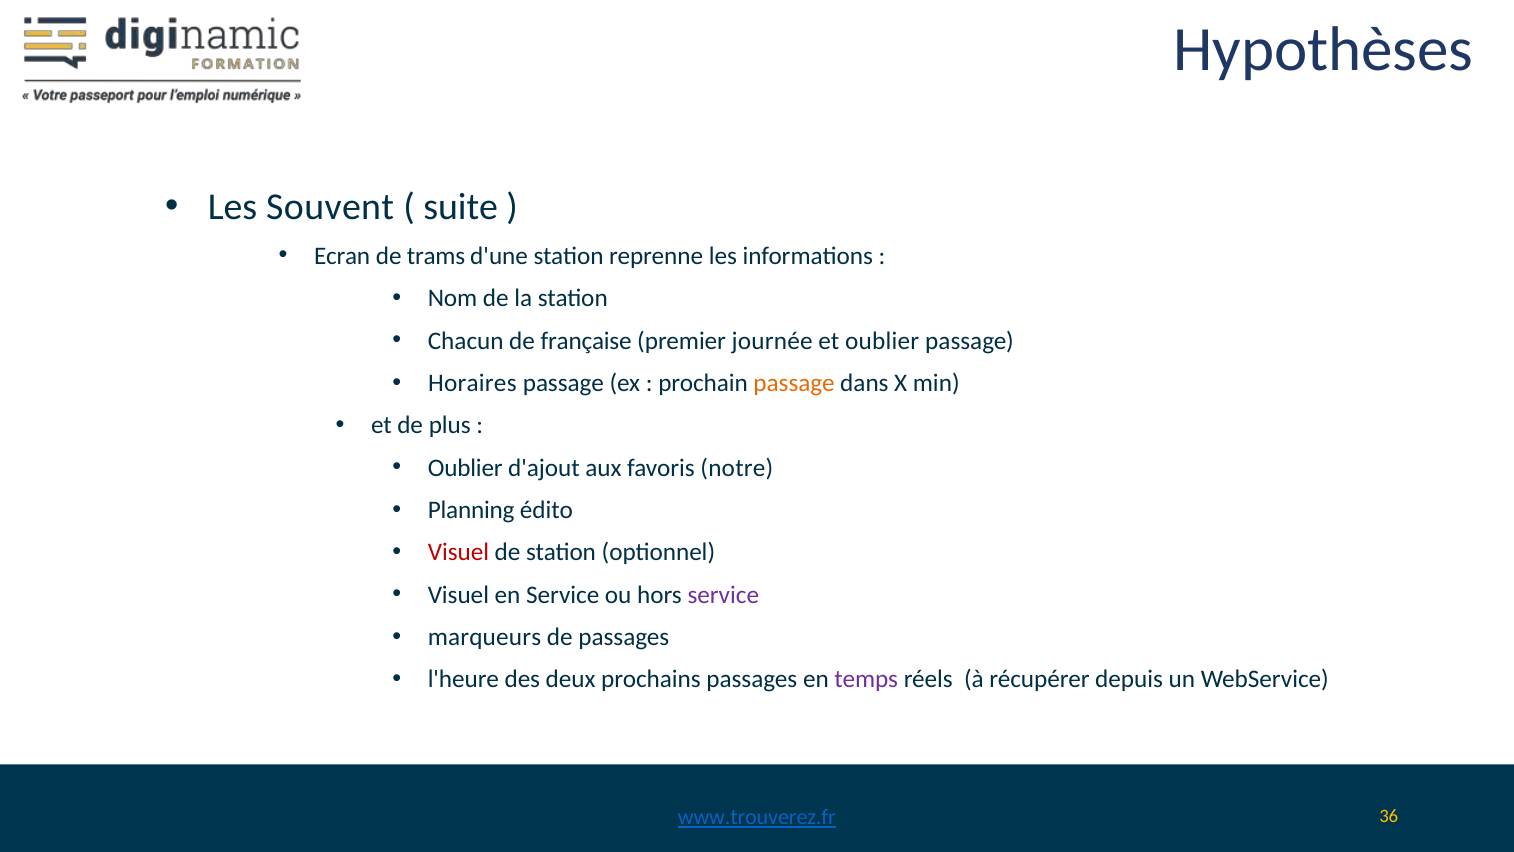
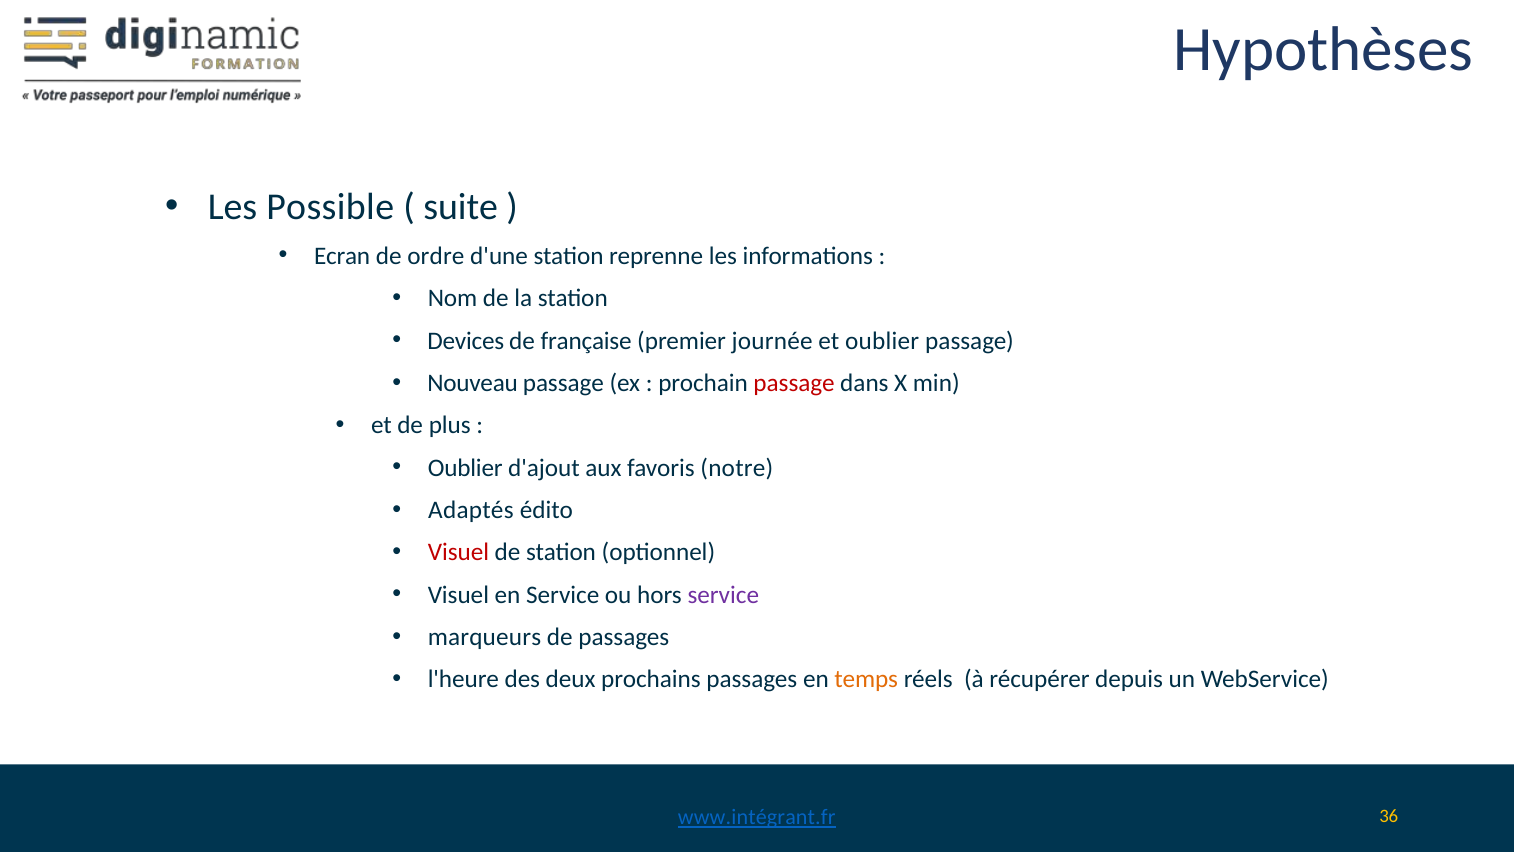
Souvent: Souvent -> Possible (330, 207)
trams: trams -> ordre (436, 256)
Chacun: Chacun -> Devices (466, 341)
Horaires: Horaires -> Nouveau (473, 383)
passage colour: orange -> red (794, 383)
Planning: Planning -> Adaptés (471, 510)
temps colour: purple -> orange (866, 679)
www.trouverez.fr: www.trouverez.fr -> www.intégrant.fr (757, 817)
